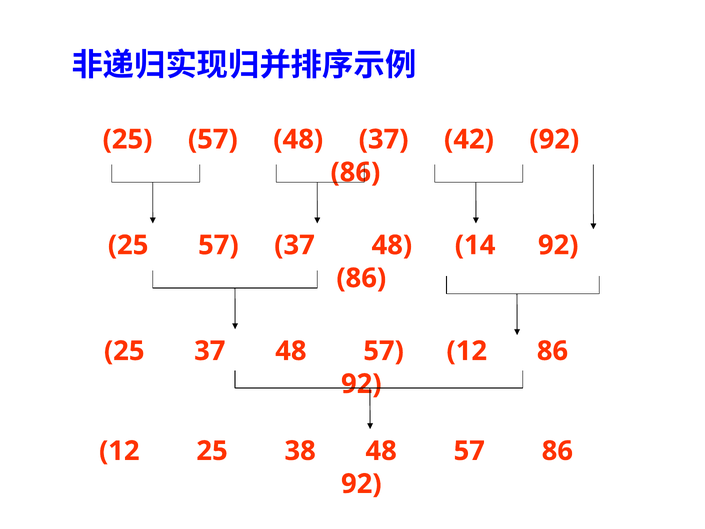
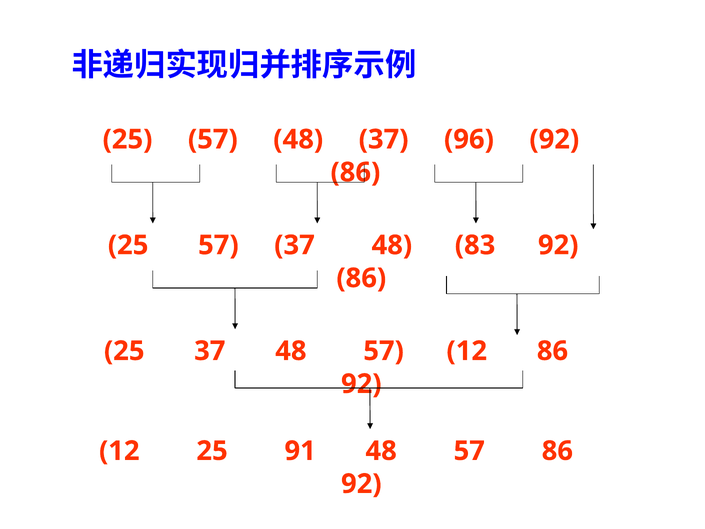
42: 42 -> 96 (469, 139)
14: 14 -> 83 (475, 245)
38: 38 -> 91 (300, 451)
